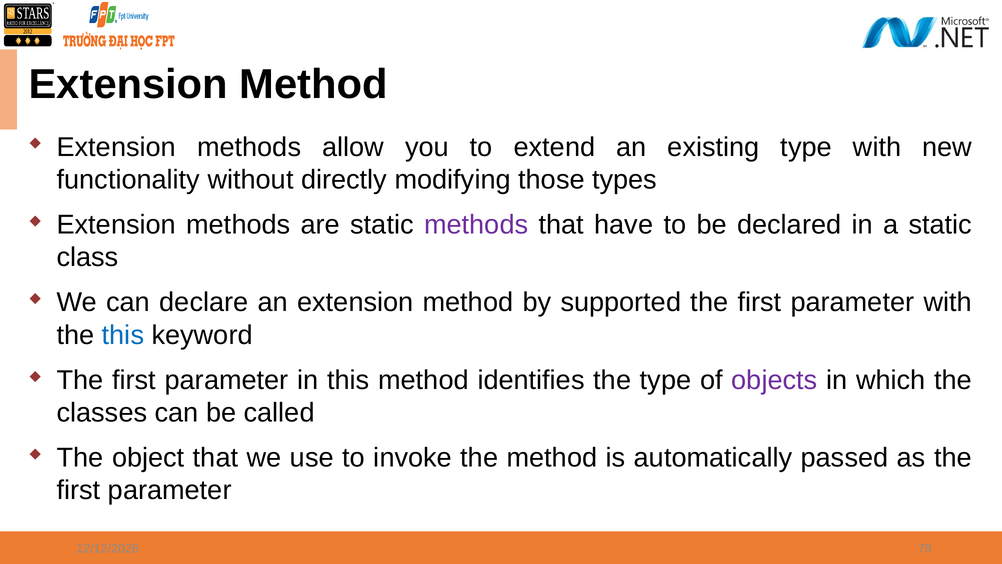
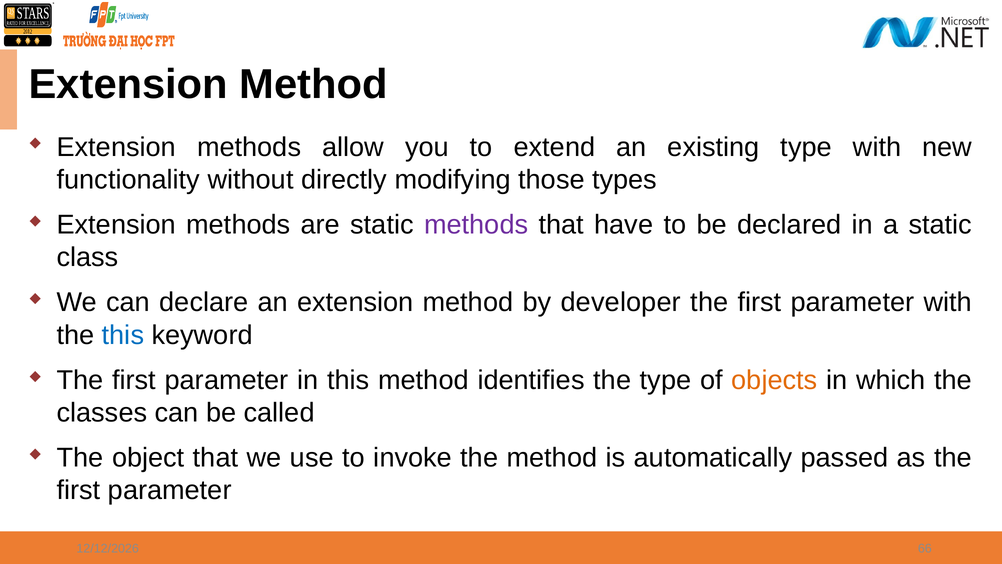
supported: supported -> developer (621, 302)
objects colour: purple -> orange (774, 380)
79: 79 -> 66 (925, 548)
